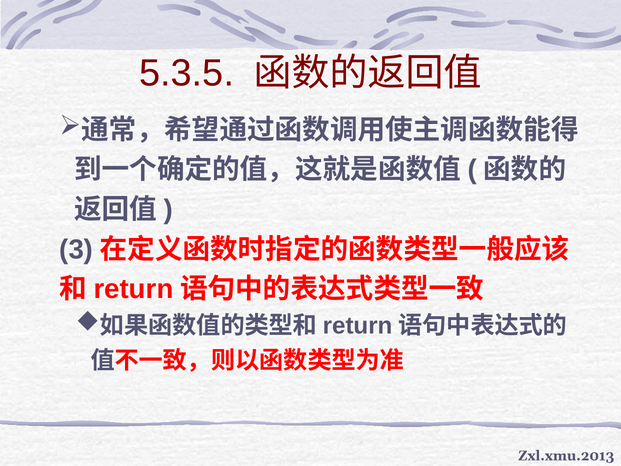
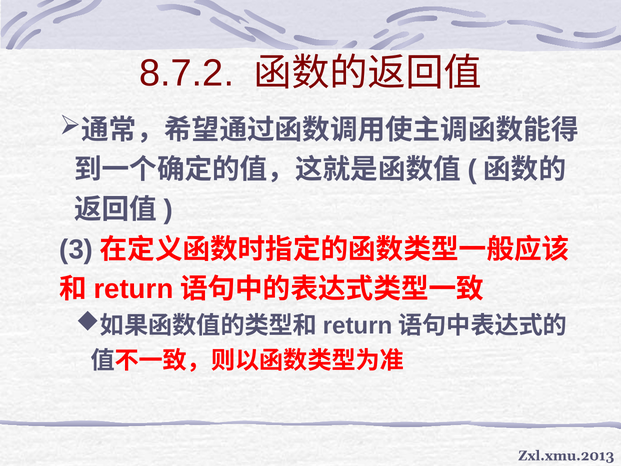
5.3.5: 5.3.5 -> 8.7.2 (187, 73)
